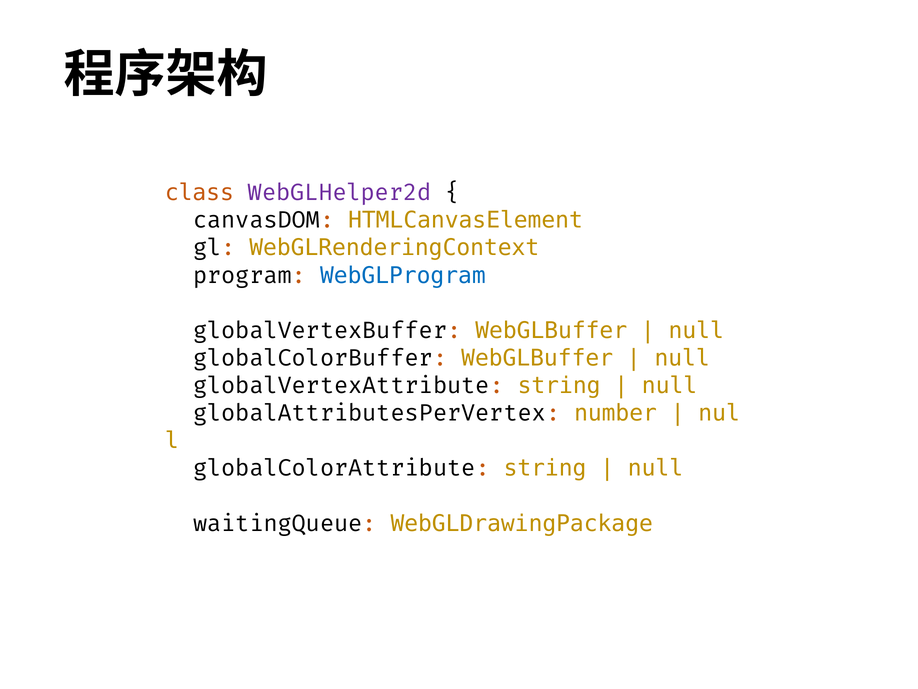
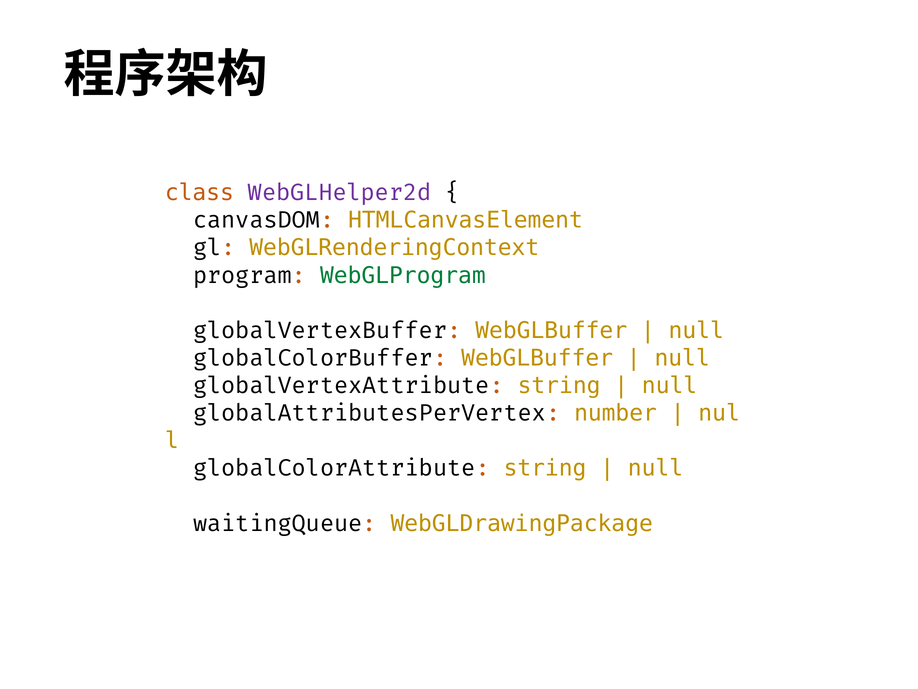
WebGLProgram colour: blue -> green (403, 275)
